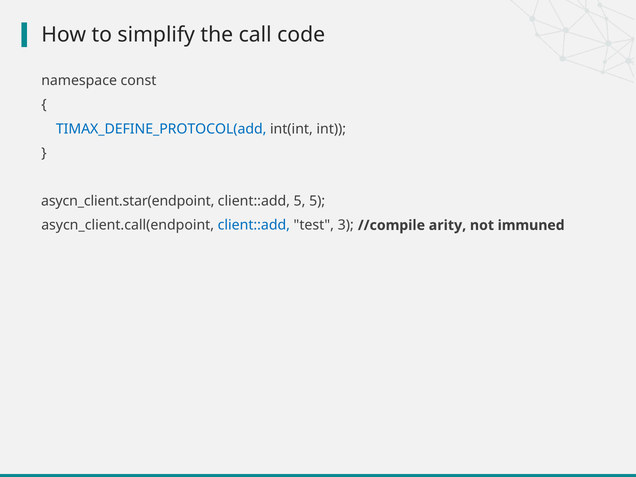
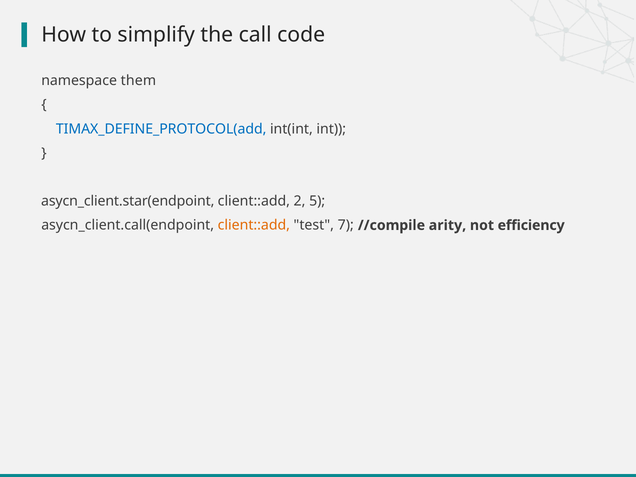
const: const -> them (138, 81)
client::add 5: 5 -> 2 (300, 201)
client::add colour: blue -> orange (254, 225)
3: 3 -> 7 (346, 225)
immuned: immuned -> efficiency (531, 225)
